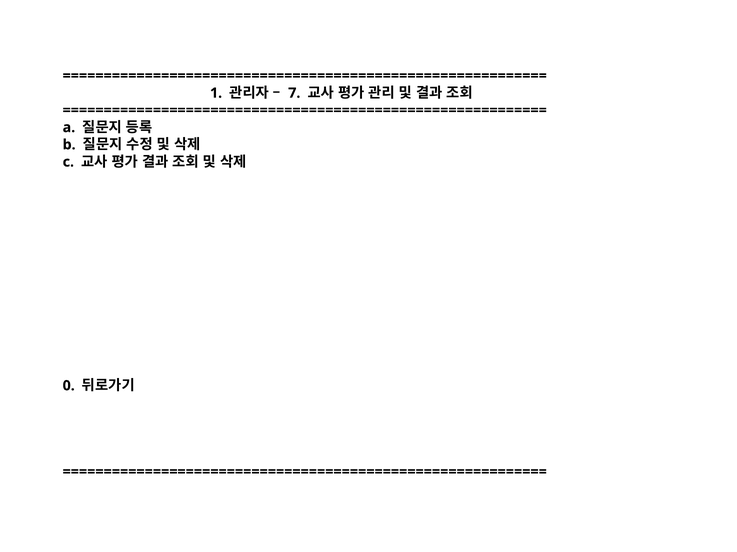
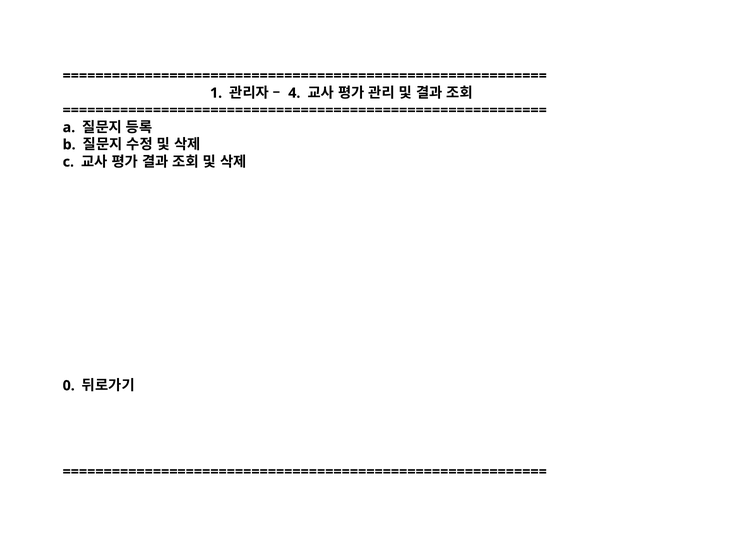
7: 7 -> 4 (294, 93)
